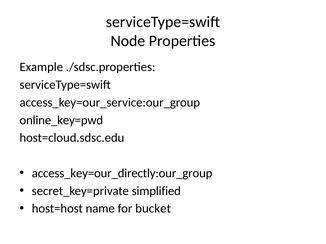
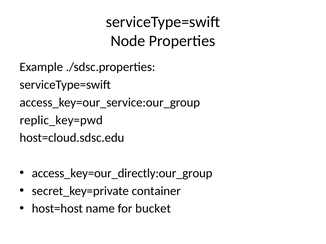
online_key=pwd: online_key=pwd -> replic_key=pwd (61, 120)
simplified: simplified -> container (156, 191)
